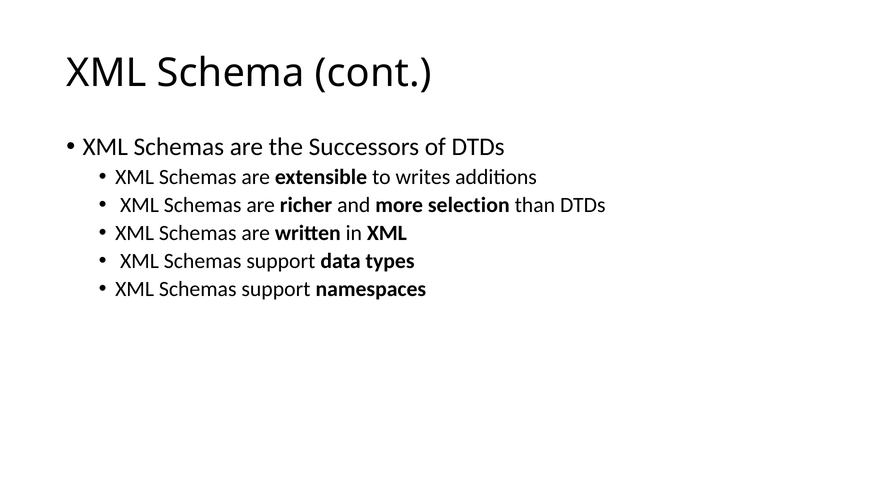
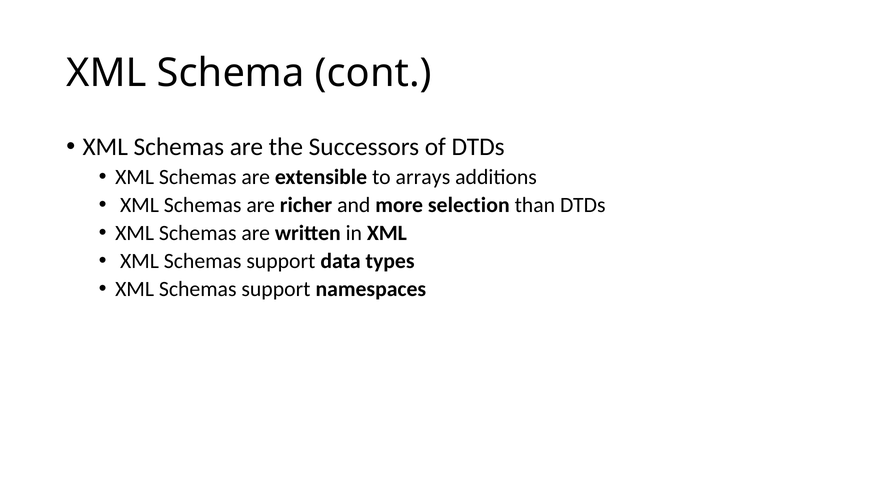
writes: writes -> arrays (423, 177)
